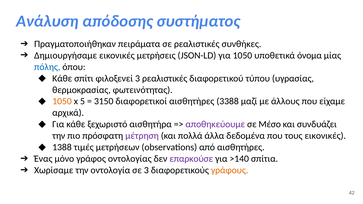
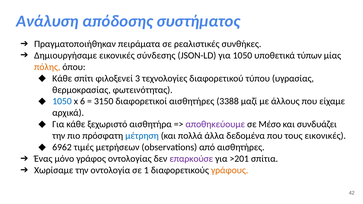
μετρήσεις: μετρήσεις -> σύνδεσης (156, 55)
όνομα: όνομα -> τύπων (309, 55)
πόλης colour: blue -> orange (47, 67)
3 ρεαλιστικές: ρεαλιστικές -> τεχνολογίες (165, 78)
1050 colour: orange -> blue (62, 101)
5: 5 -> 6 (83, 101)
μέτρηση colour: purple -> blue (142, 136)
1388: 1388 -> 6962 (62, 147)
>140: >140 -> >201 (239, 159)
σε 3: 3 -> 1 (146, 170)
